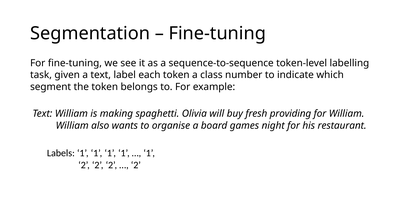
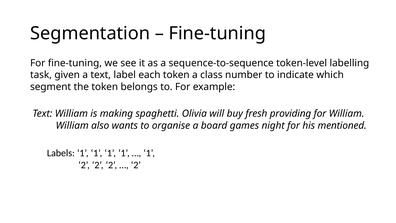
restaurant: restaurant -> mentioned (342, 125)
